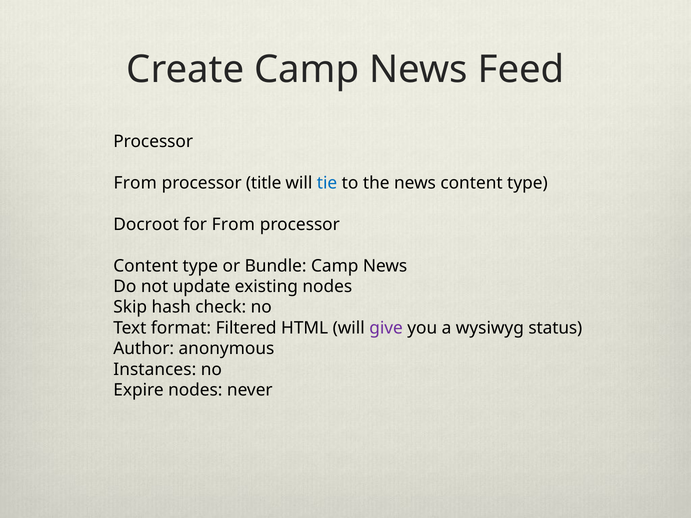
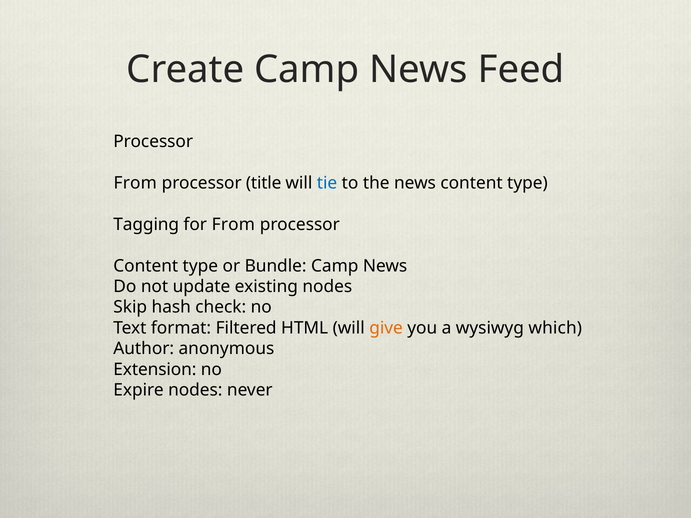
Docroot: Docroot -> Tagging (146, 225)
give colour: purple -> orange (386, 328)
status: status -> which (555, 328)
Instances: Instances -> Extension (155, 370)
